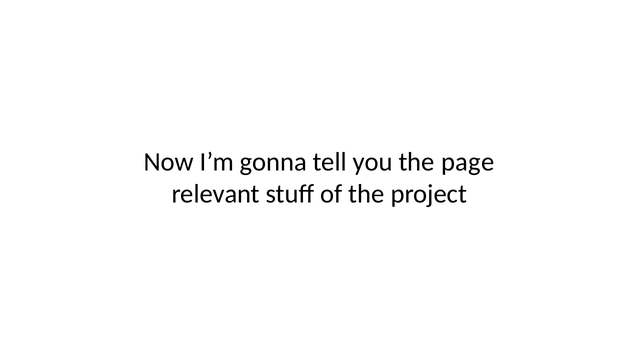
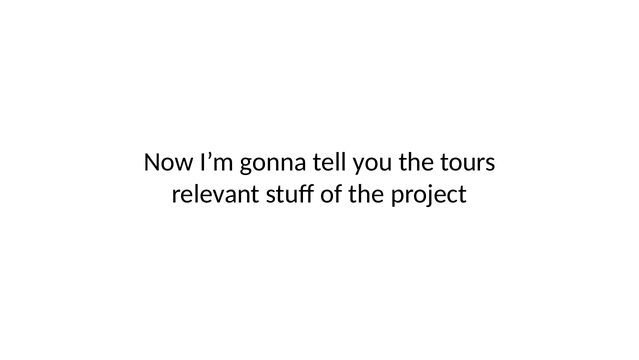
page: page -> tours (468, 162)
